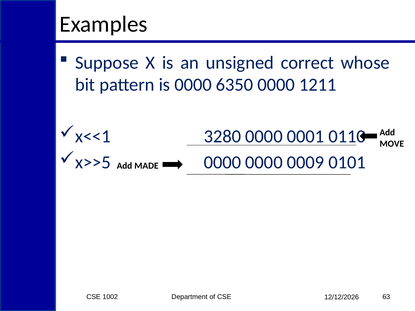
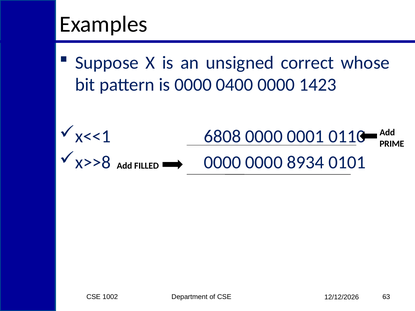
6350: 6350 -> 0400 (235, 85)
1211: 1211 -> 1423 (318, 85)
3280: 3280 -> 6808 (222, 137)
MOVE: MOVE -> PRIME (392, 144)
x>>5: x>>5 -> x>>8 (93, 162)
0009: 0009 -> 8934 (306, 162)
MADE: MADE -> FILLED (147, 166)
